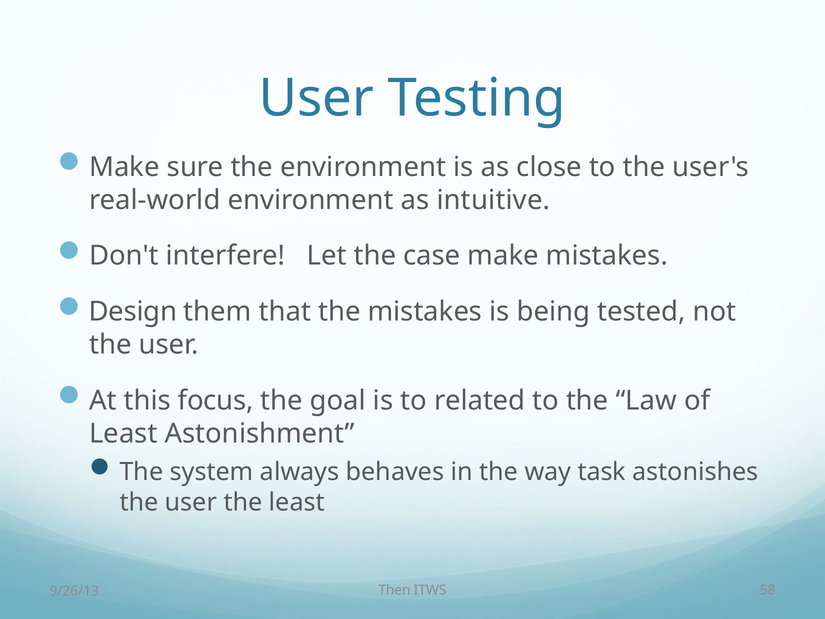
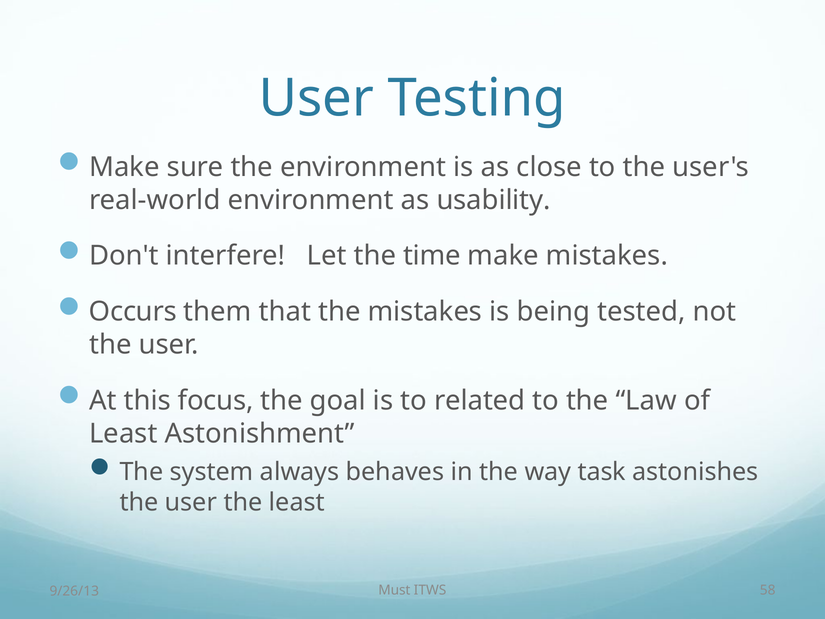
intuitive: intuitive -> usability (494, 200)
case: case -> time (432, 256)
Design: Design -> Occurs (133, 312)
Then: Then -> Must (394, 590)
